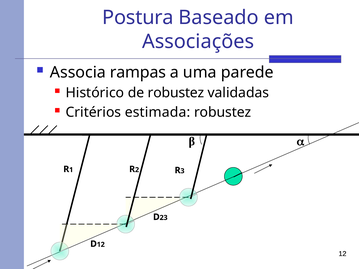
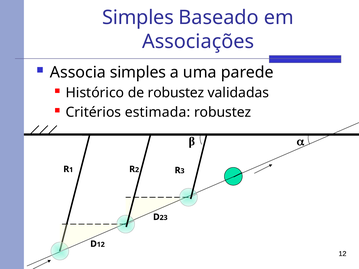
Postura: Postura -> Simples (138, 18)
Associa rampas: rampas -> simples (138, 72)
